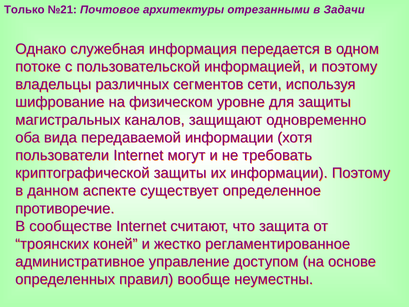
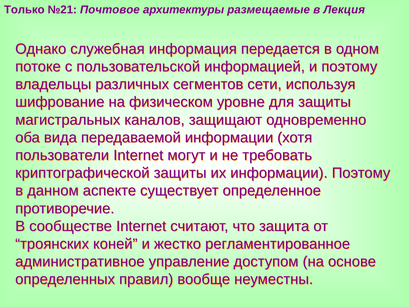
отрезанными: отрезанными -> размещаемые (269, 10)
Задачи: Задачи -> Лекция (344, 10)
